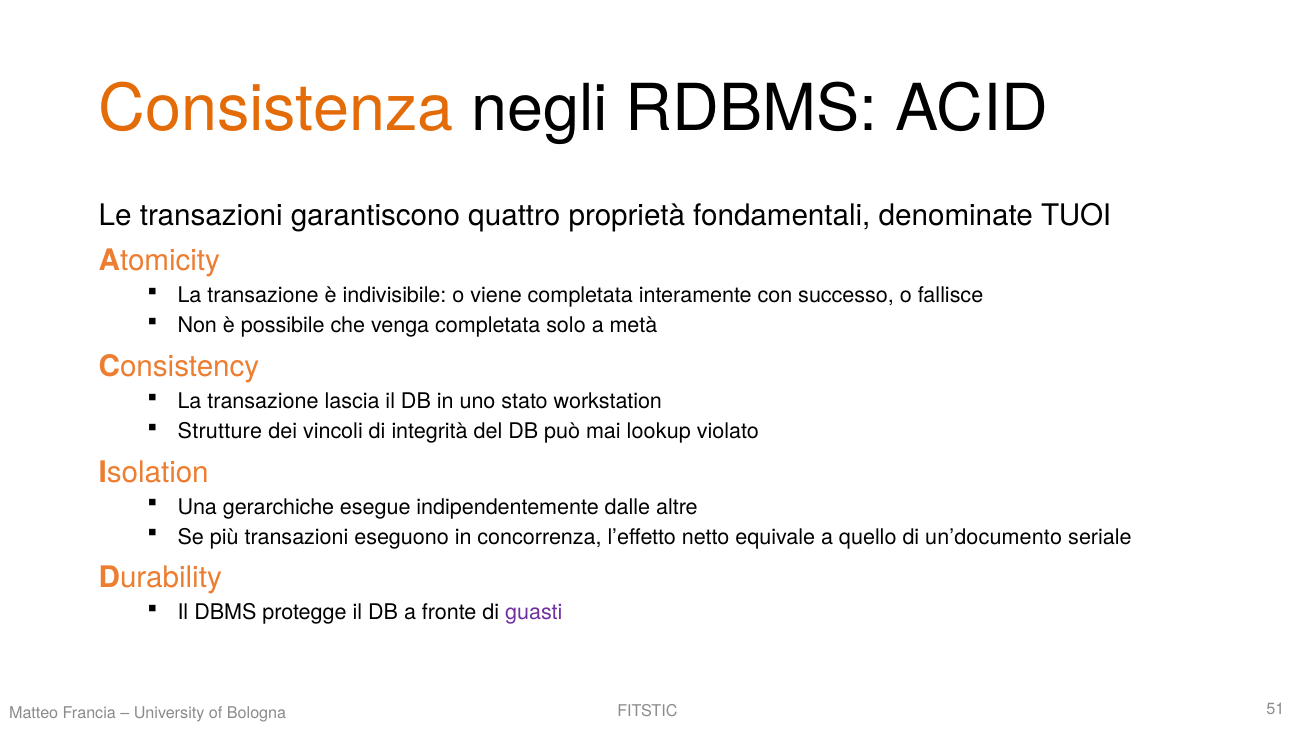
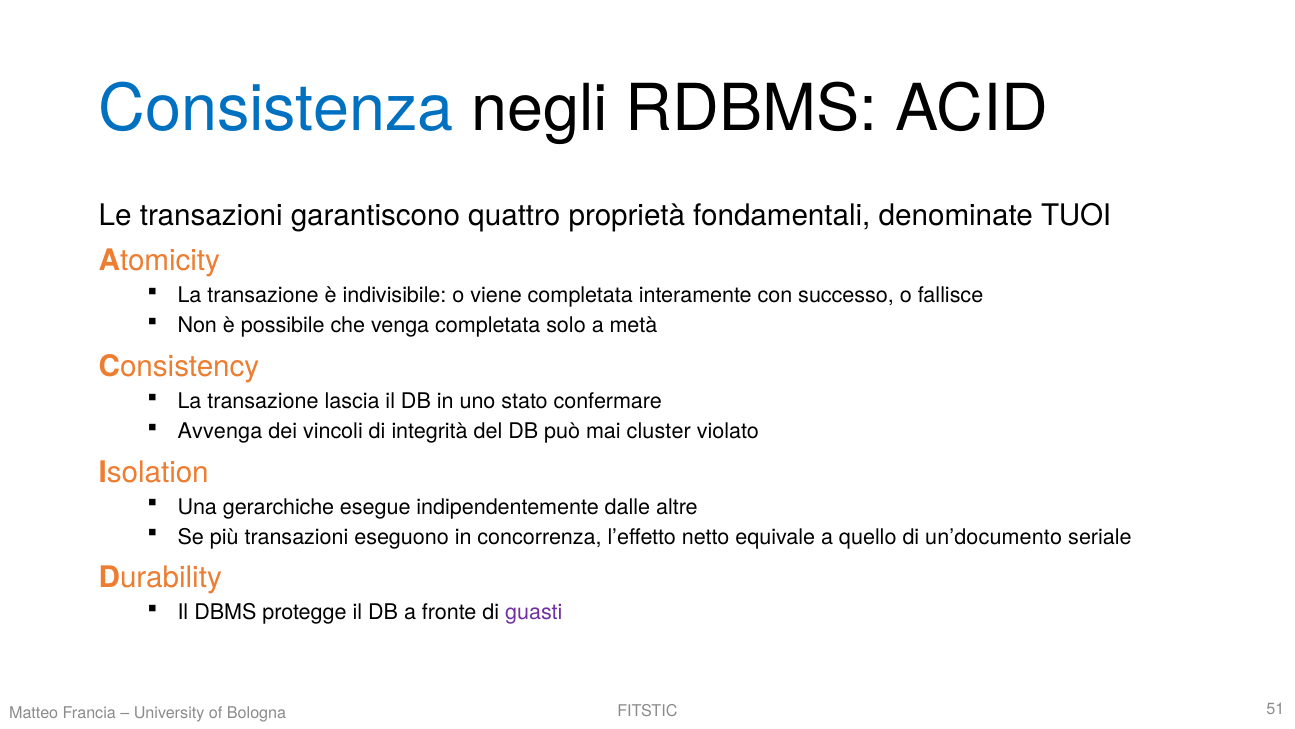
Consistenza colour: orange -> blue (276, 109)
workstation: workstation -> confermare (608, 401)
Strutture: Strutture -> Avvenga (220, 431)
lookup: lookup -> cluster (659, 431)
